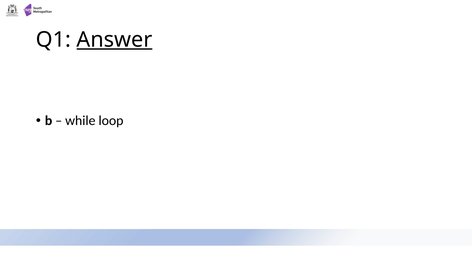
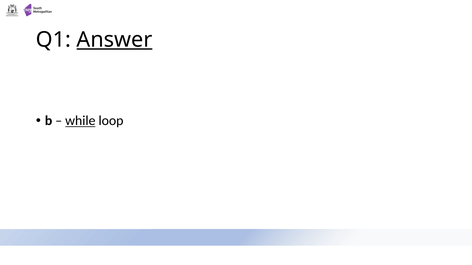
while underline: none -> present (80, 121)
